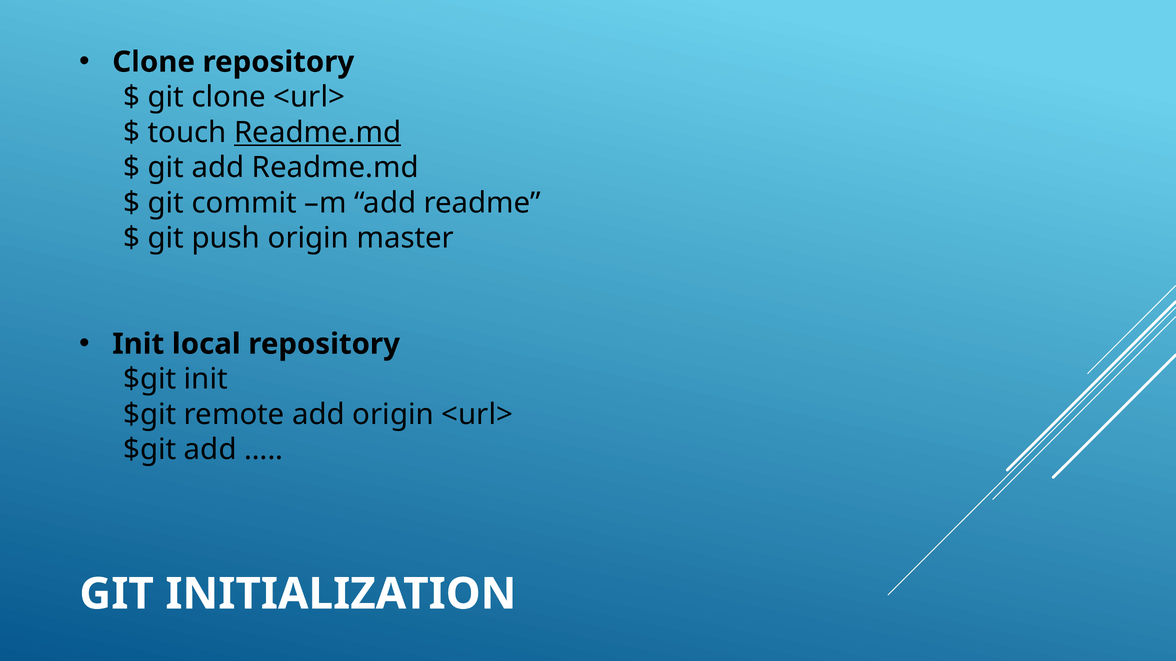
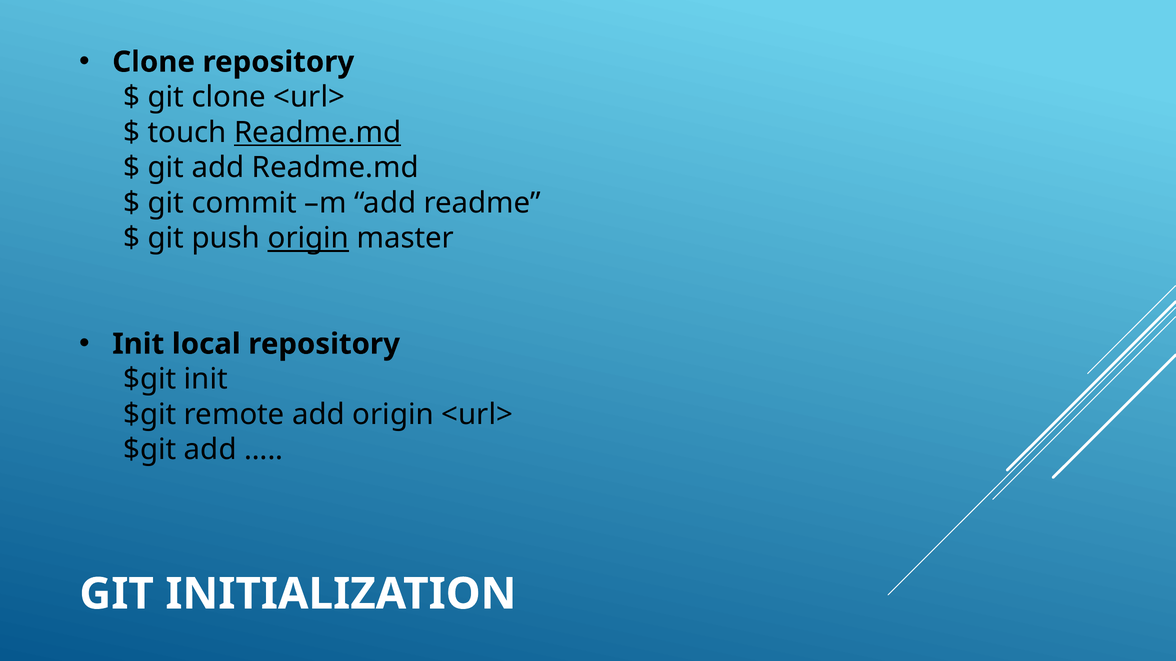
origin underline: none -> present (308, 238)
